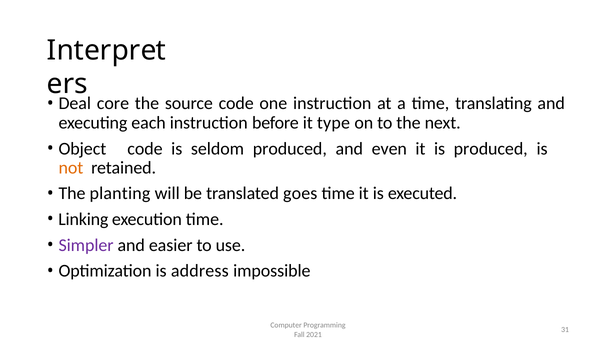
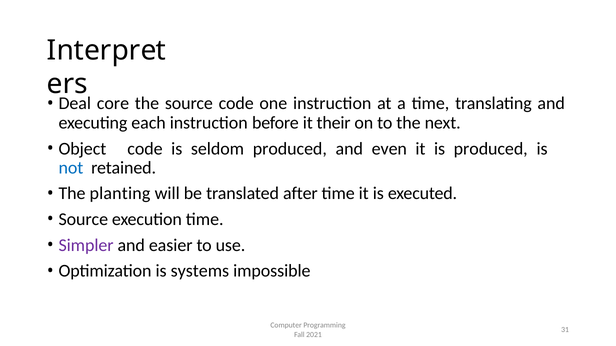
type: type -> their (334, 123)
not colour: orange -> blue (71, 168)
goes: goes -> after (300, 194)
Linking: Linking -> Source (83, 220)
address: address -> systems (200, 271)
